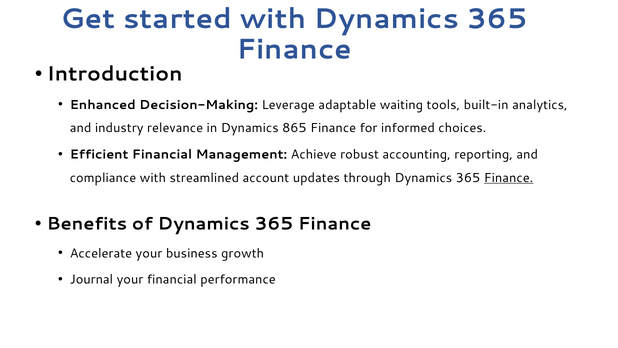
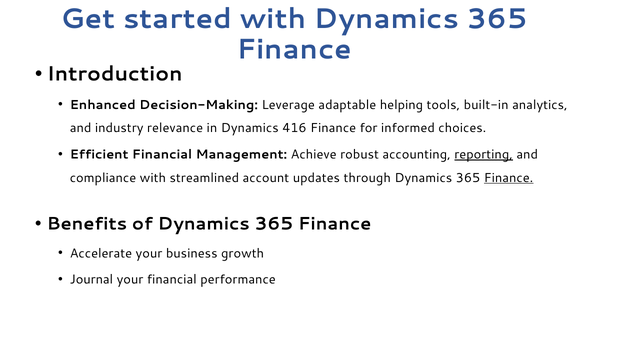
waiting: waiting -> helping (401, 105)
865: 865 -> 416 (294, 128)
reporting underline: none -> present (484, 154)
